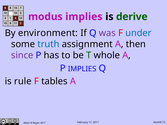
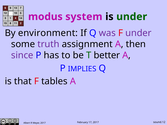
modus implies: implies -> system (84, 17)
is derive: derive -> under (132, 17)
under colour: blue -> purple (138, 33)
truth colour: blue -> purple (48, 44)
whole: whole -> better (107, 55)
rule: rule -> that (23, 81)
